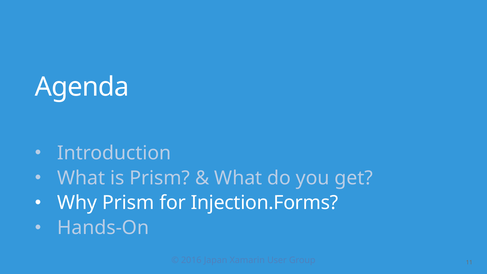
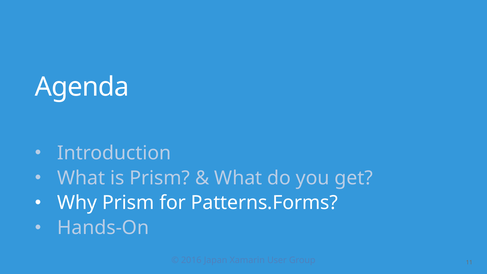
Injection.Forms: Injection.Forms -> Patterns.Forms (264, 203)
